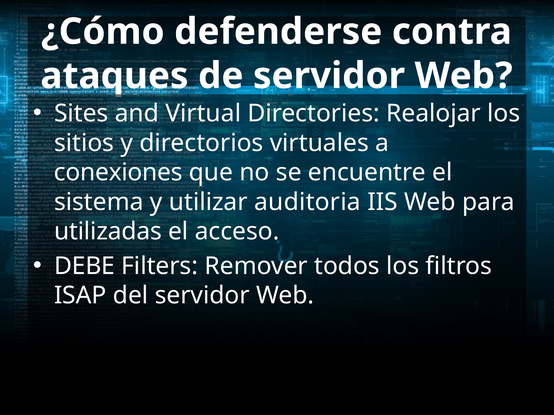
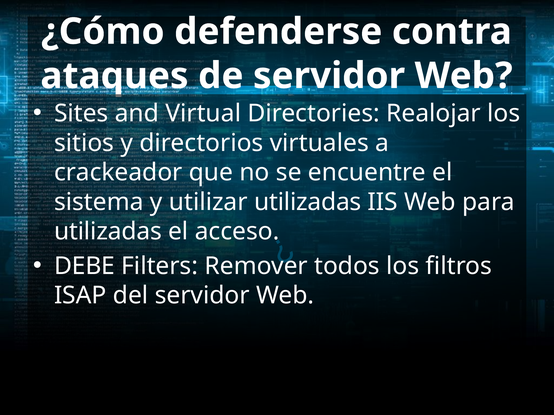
conexiones: conexiones -> crackeador (118, 173)
utilizar auditoria: auditoria -> utilizadas (308, 202)
